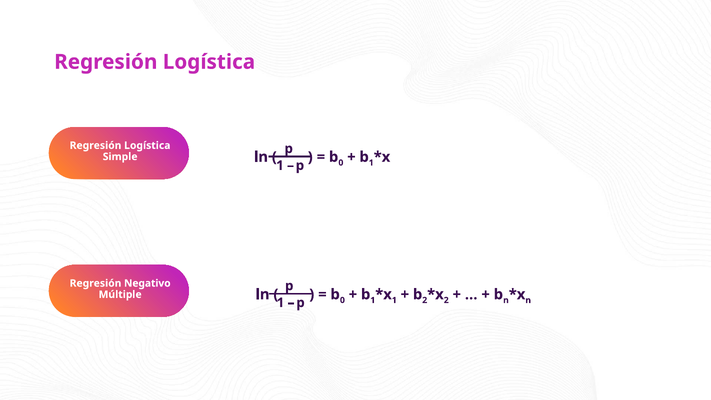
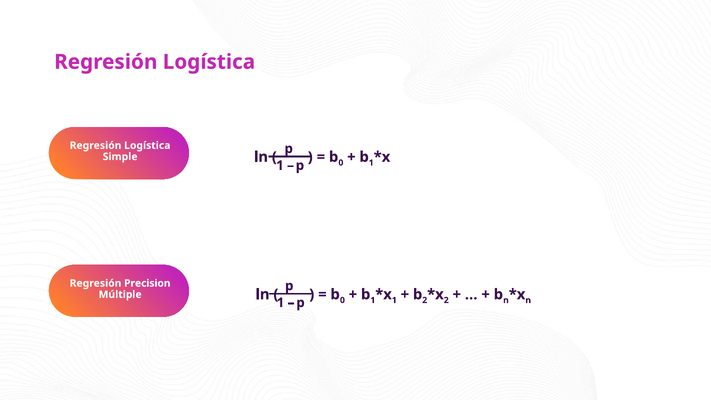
Negativo: Negativo -> Precision (147, 283)
